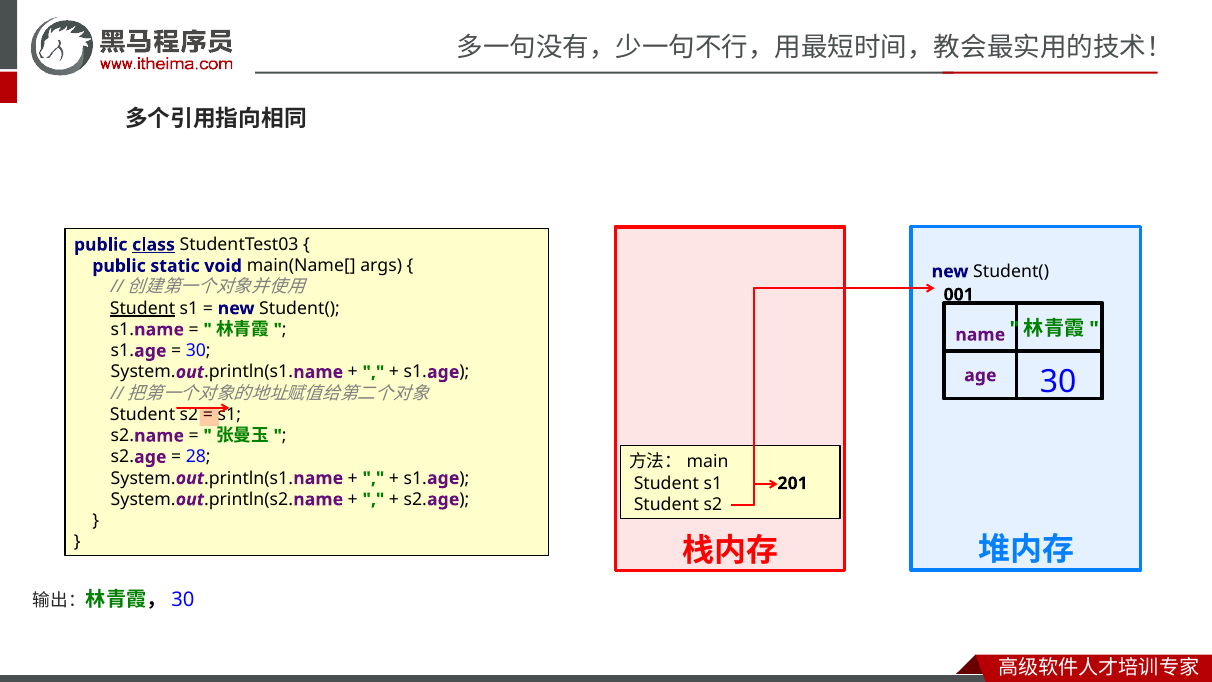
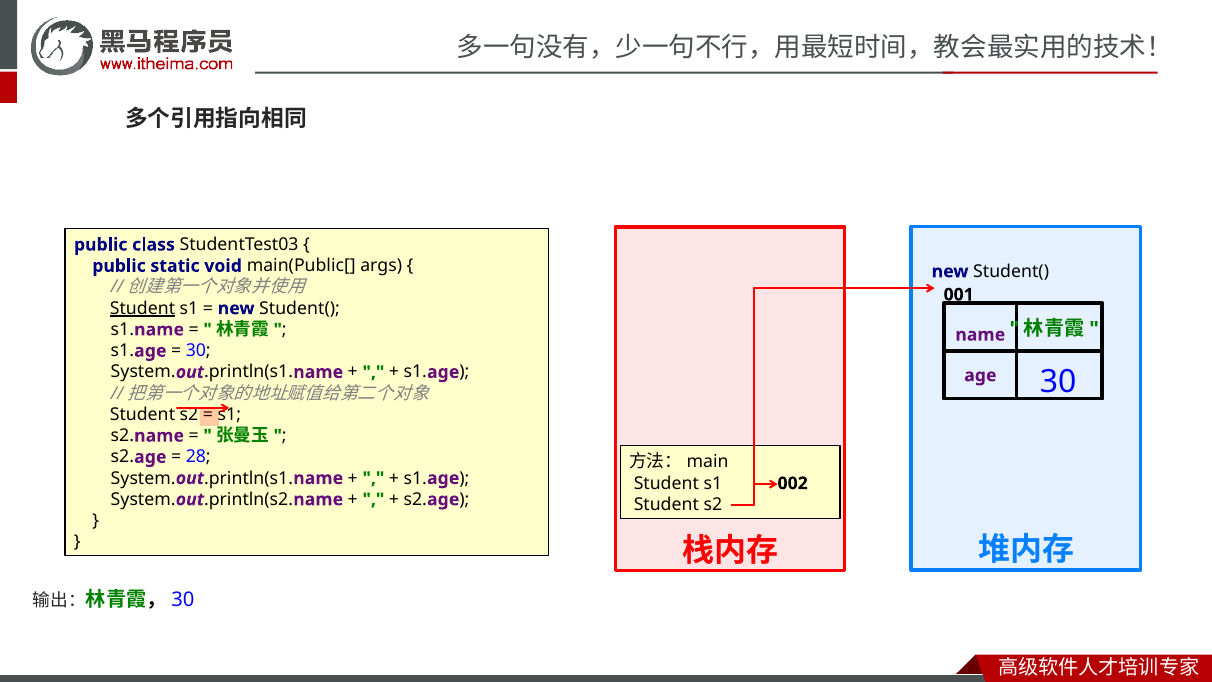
class underline: present -> none (153, 245)
main(Name[: main(Name[ -> main(Public[ (301, 266)
201: 201 -> 002 (793, 483)
